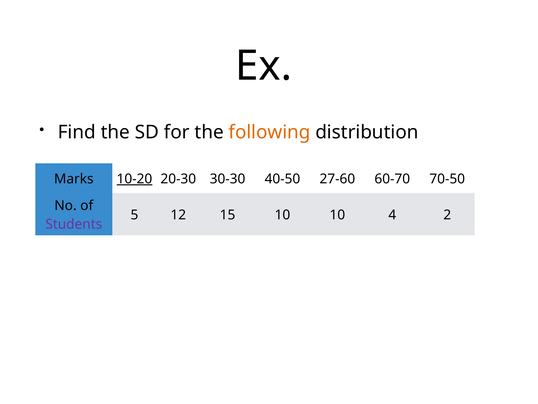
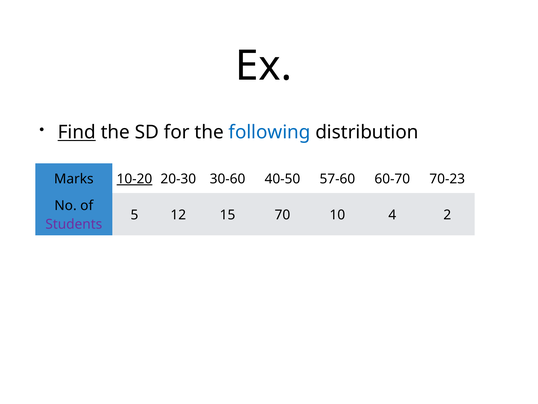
Find underline: none -> present (77, 132)
following colour: orange -> blue (270, 132)
30-30: 30-30 -> 30-60 (228, 179)
27-60: 27-60 -> 57-60 (337, 179)
70-50: 70-50 -> 70-23 (447, 179)
15 10: 10 -> 70 (282, 215)
